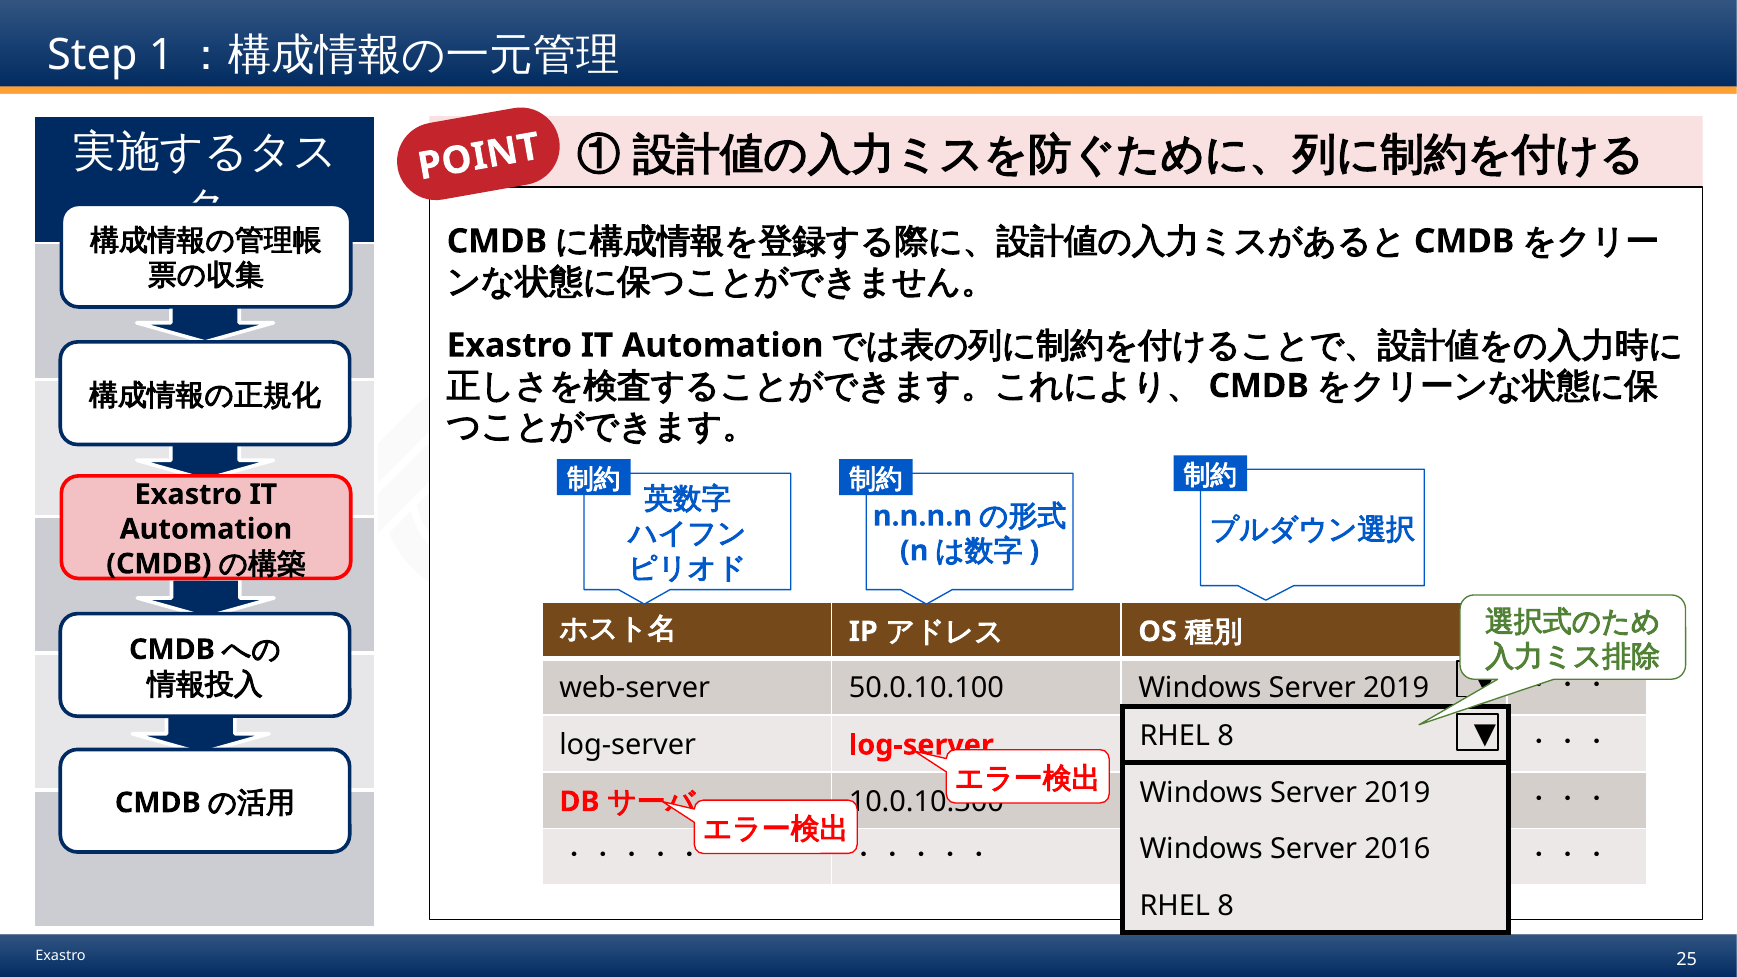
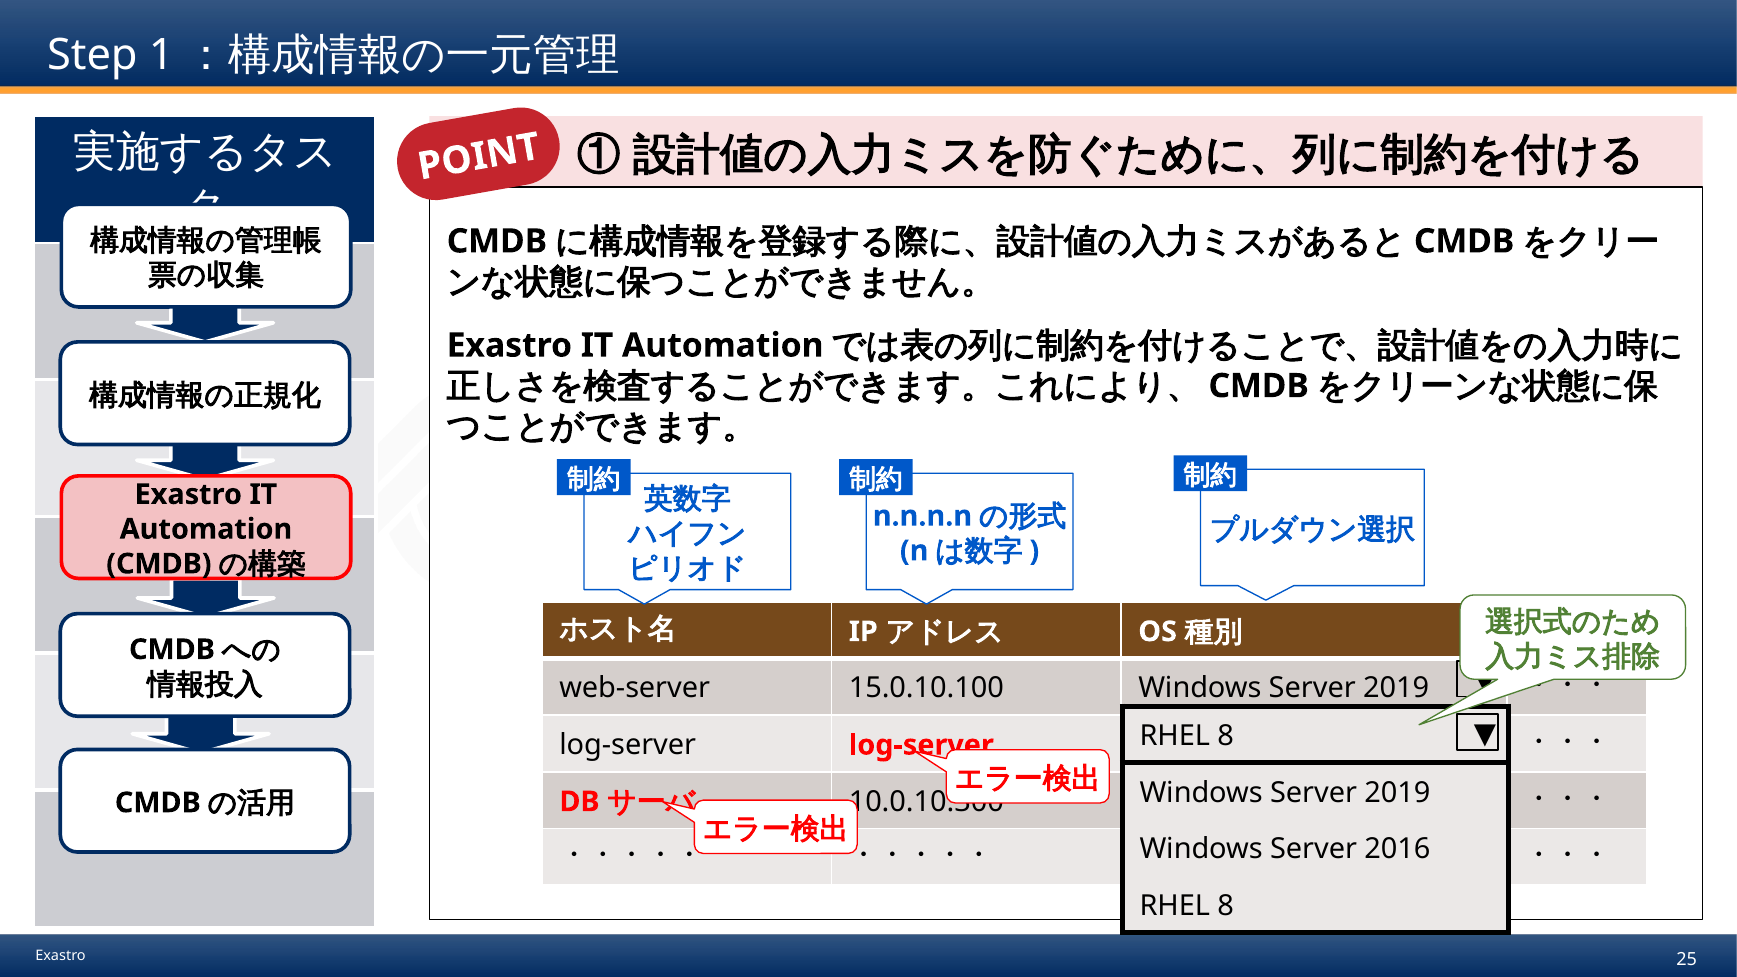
50.0.10.100: 50.0.10.100 -> 15.0.10.100 (926, 688)
